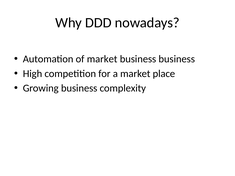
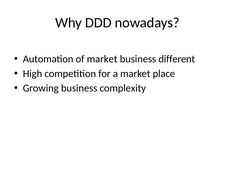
business business: business -> different (177, 59)
